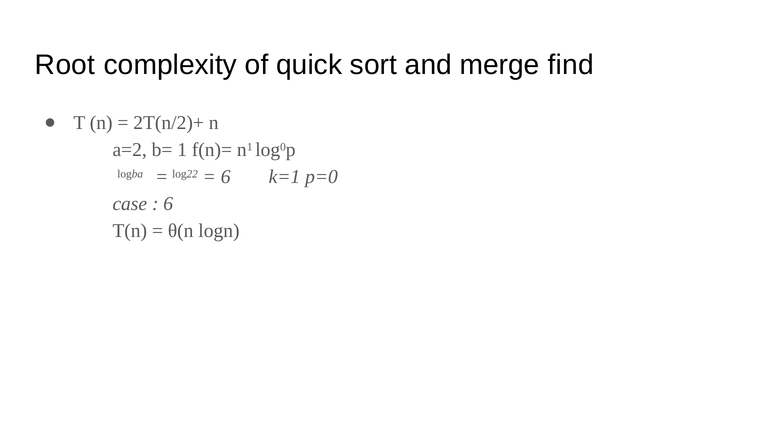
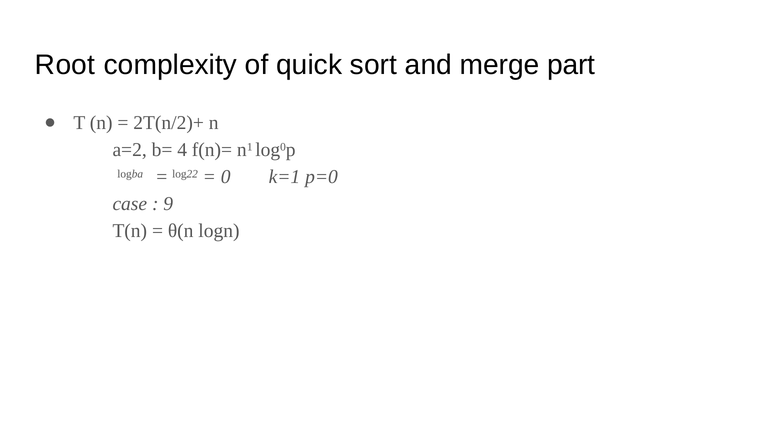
find: find -> part (571, 65)
1: 1 -> 4 (182, 150)
6: 6 -> 0 (226, 177)
6: 6 -> 9 (168, 204)
